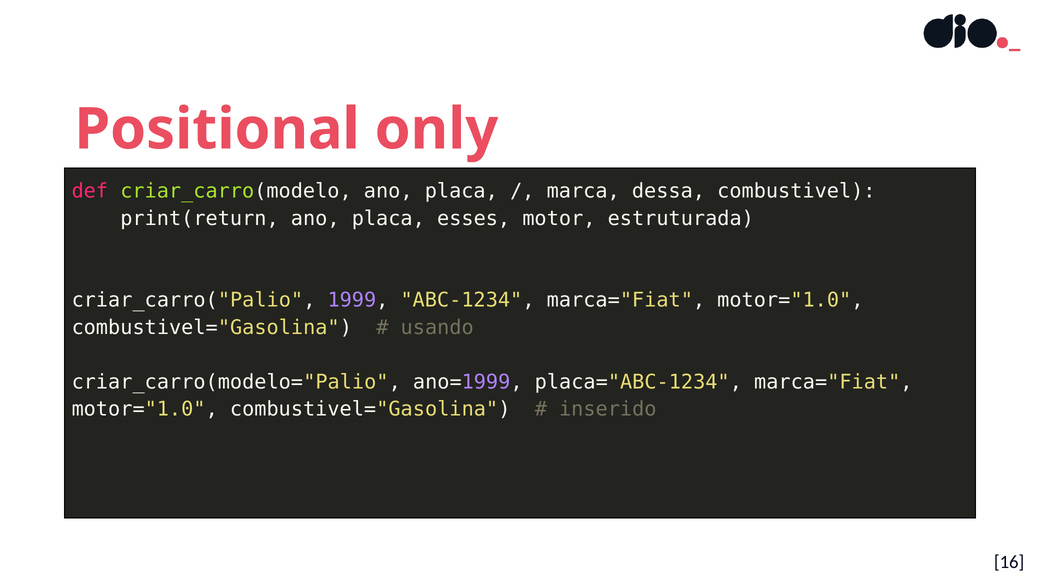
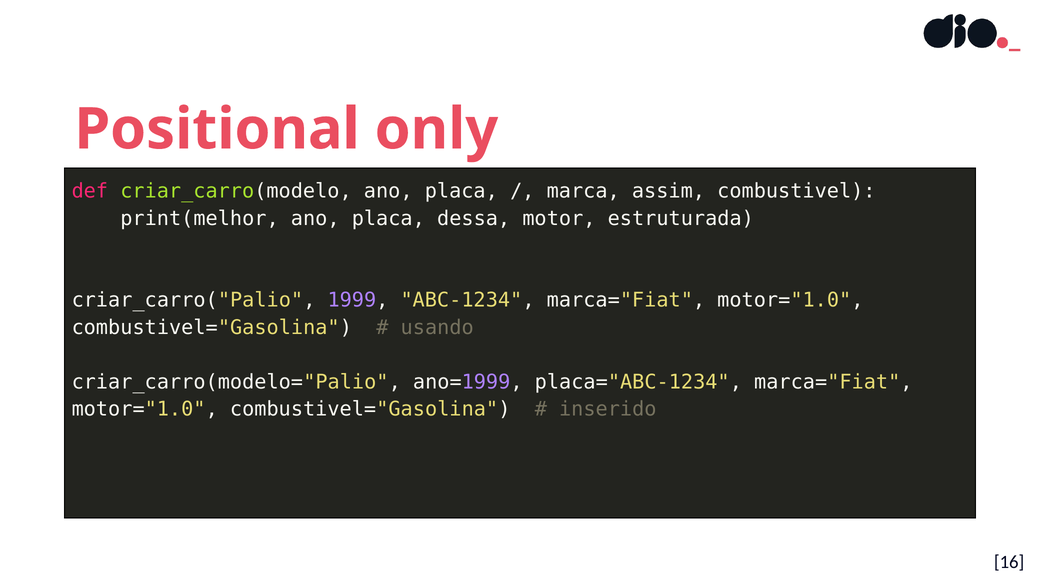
dessa: dessa -> assim (668, 191)
print(return: print(return -> print(melhor (199, 219)
esses: esses -> dessa (474, 219)
